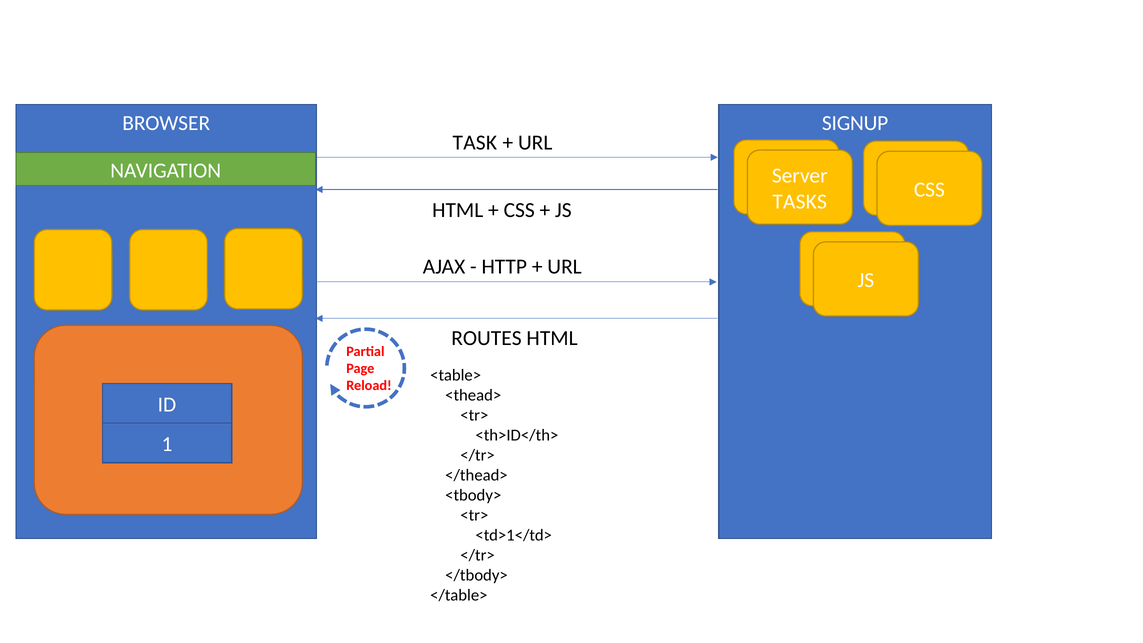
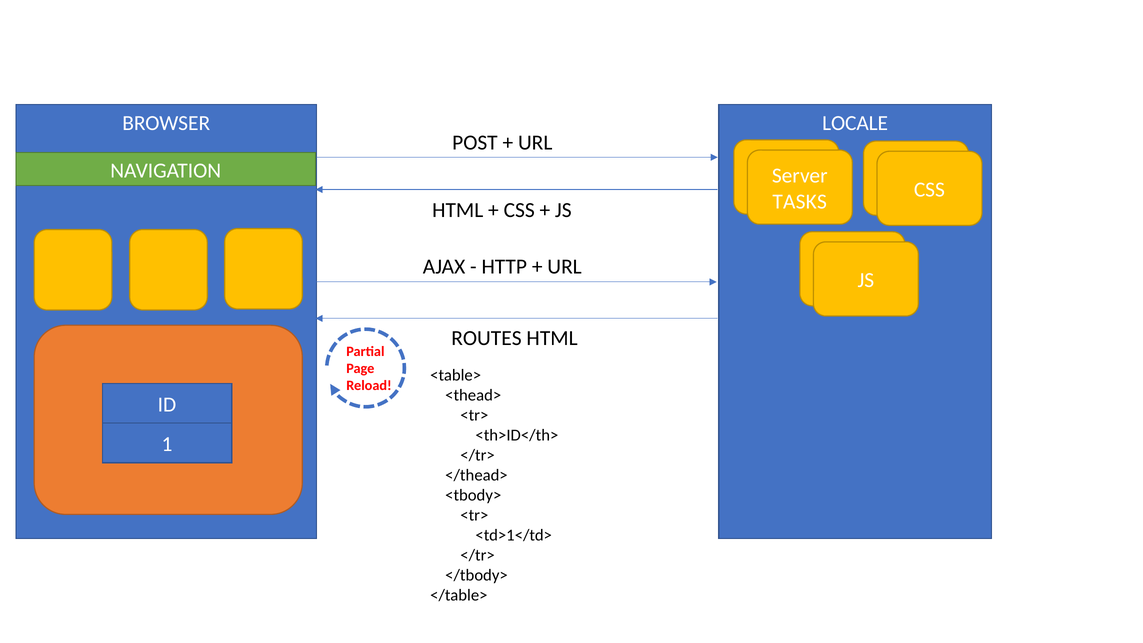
SIGNUP: SIGNUP -> LOCALE (855, 123)
TASK: TASK -> POST (475, 142)
